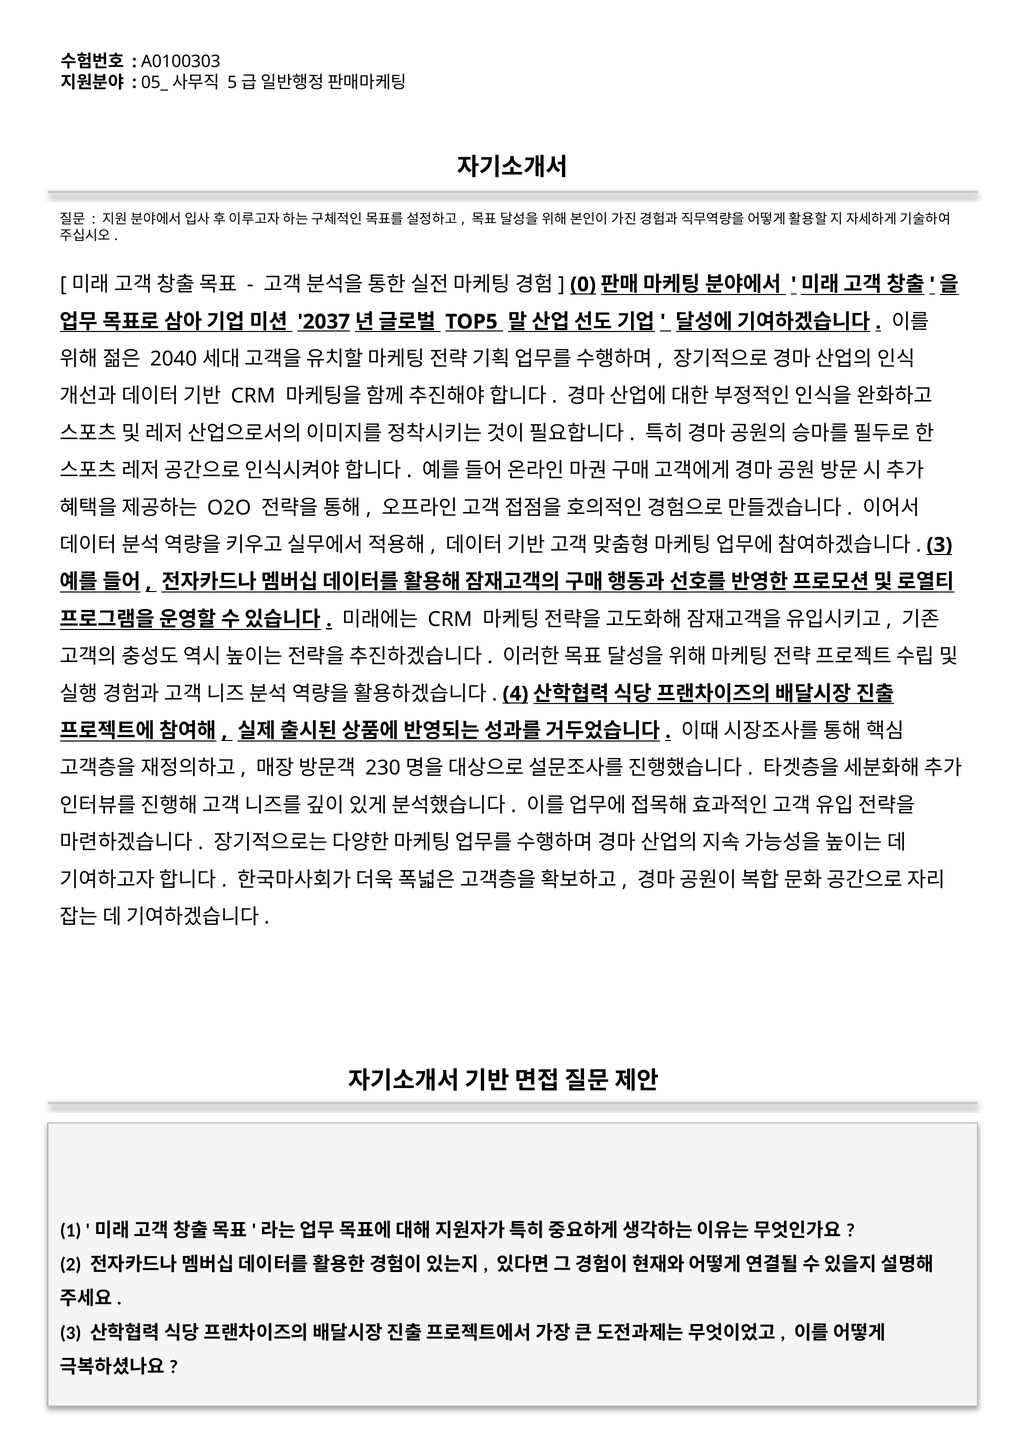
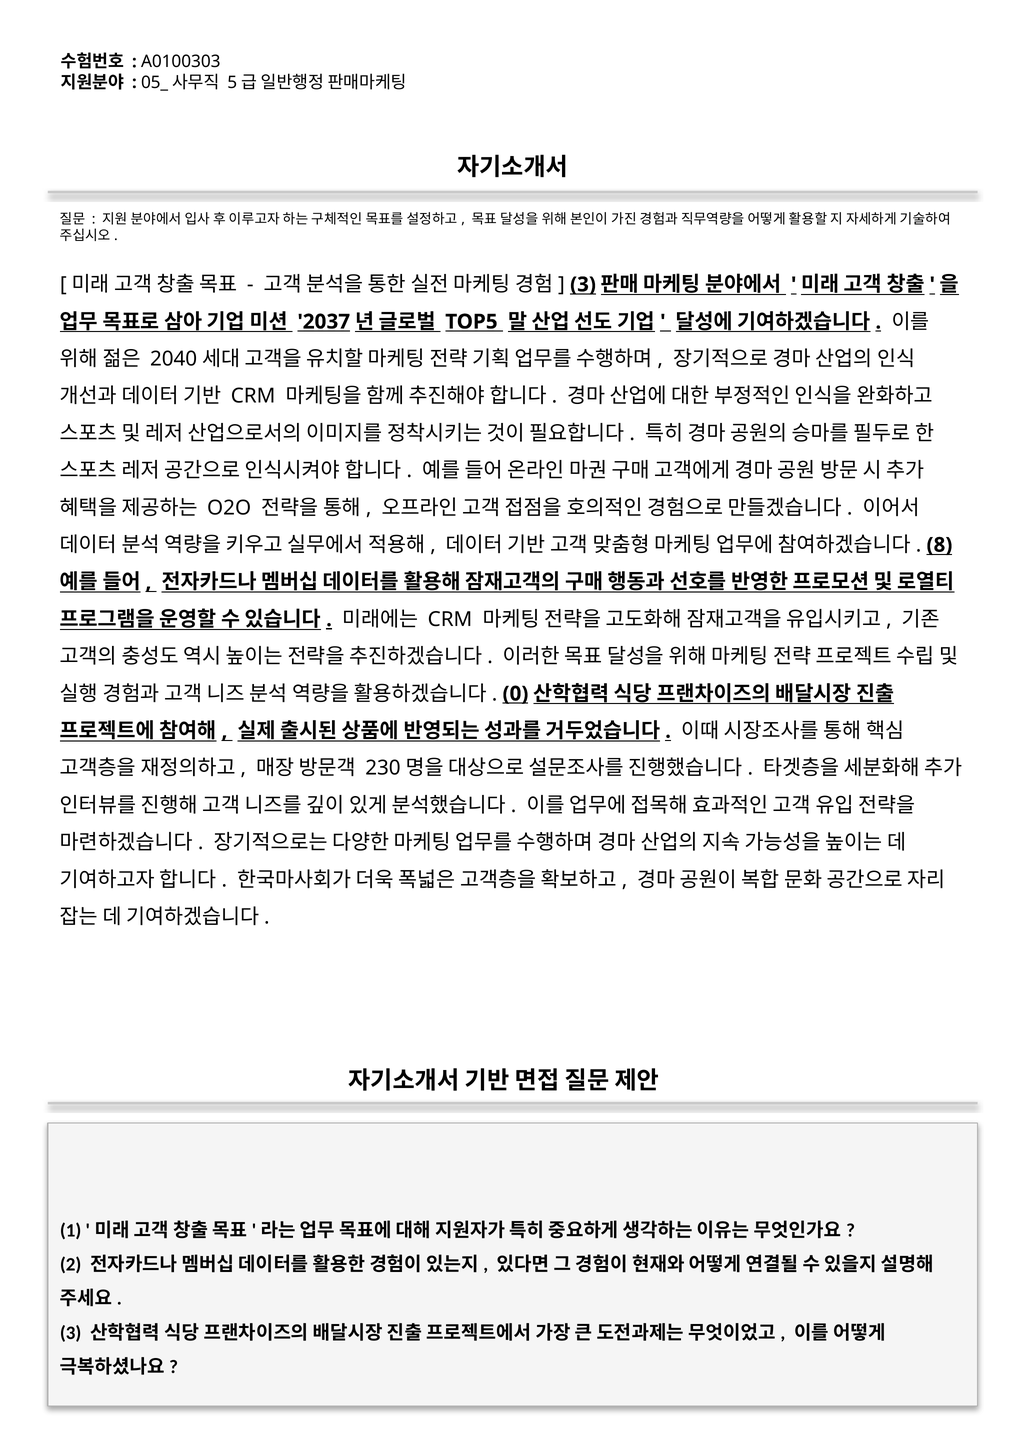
0: 0 -> 3 (583, 284)
3: 3 -> 8 (939, 545)
4: 4 -> 0 (515, 694)
